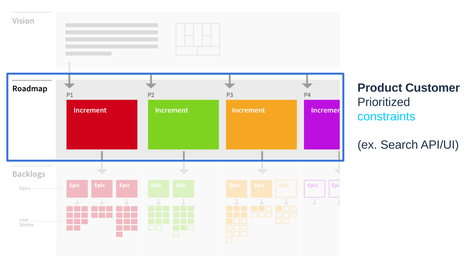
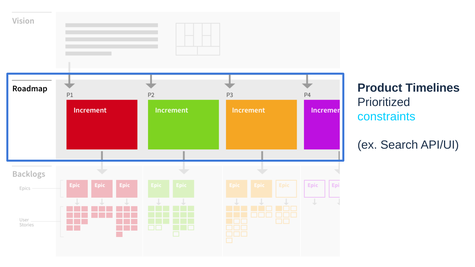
Customer: Customer -> Timelines (433, 88)
